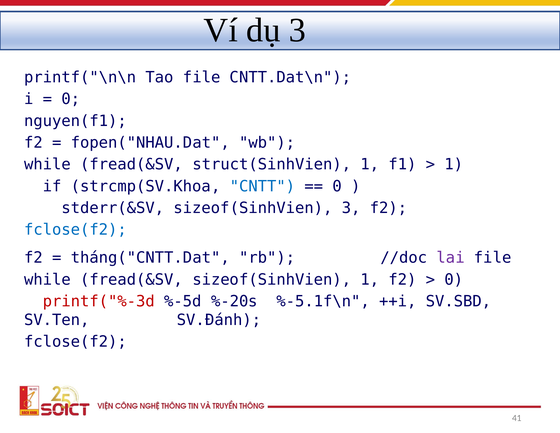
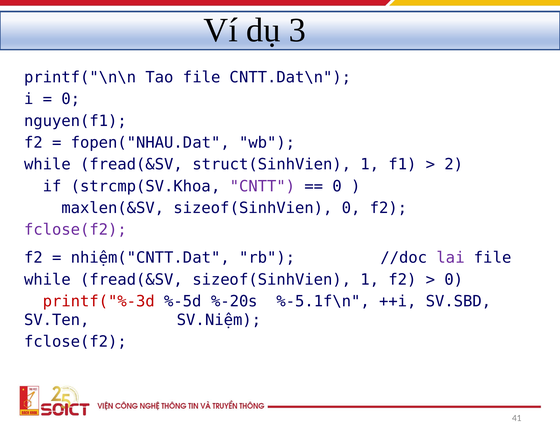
1: 1 -> 2 (454, 164)
CNTT colour: blue -> purple (262, 186)
stderr(&SV: stderr(&SV -> maxlen(&SV (113, 208)
sizeof(SinhVien 3: 3 -> 0 (351, 208)
fclose(f2 colour: blue -> purple (76, 230)
tháng("CNTT.Dat: tháng("CNTT.Dat -> nhiệm("CNTT.Dat (150, 258)
SV.Đánh: SV.Đánh -> SV.Niệm (219, 320)
